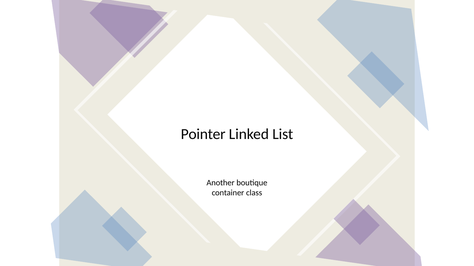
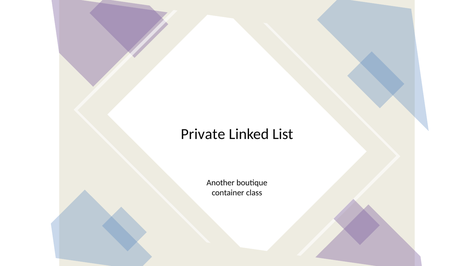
Pointer: Pointer -> Private (203, 134)
